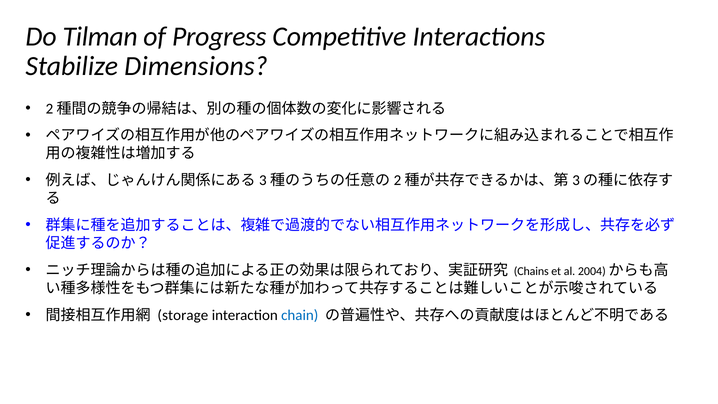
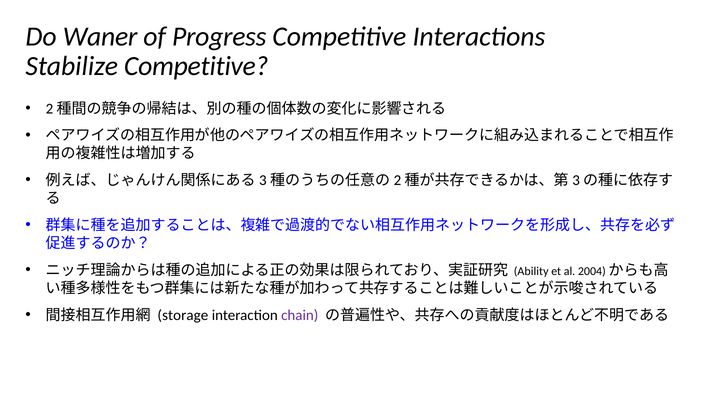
Tilman: Tilman -> Waner (100, 36)
Stabilize Dimensions: Dimensions -> Competitive (196, 66)
Chains: Chains -> Ability (531, 271)
chain colour: blue -> purple (300, 315)
